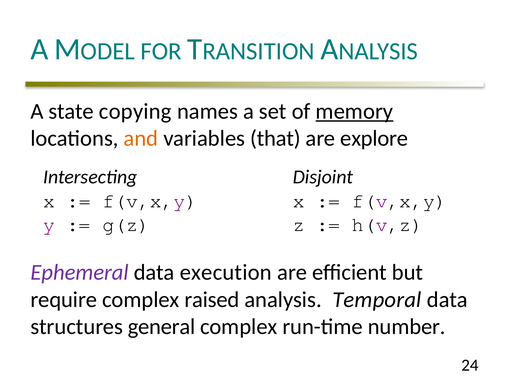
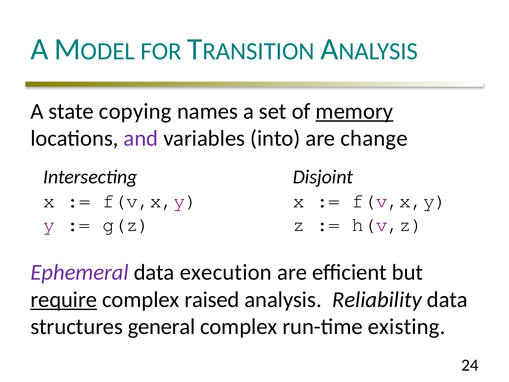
and colour: orange -> purple (141, 138)
that: that -> into (275, 138)
explore: explore -> change (374, 138)
require underline: none -> present (64, 299)
Temporal: Temporal -> Reliability (377, 299)
number: number -> existing (407, 327)
